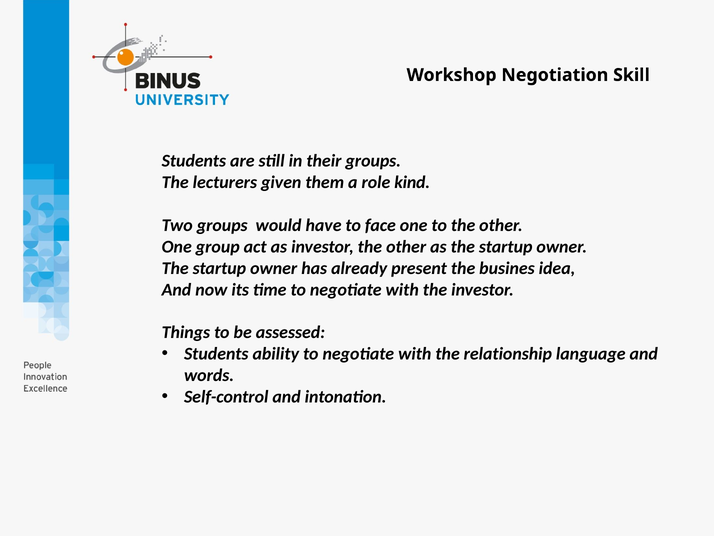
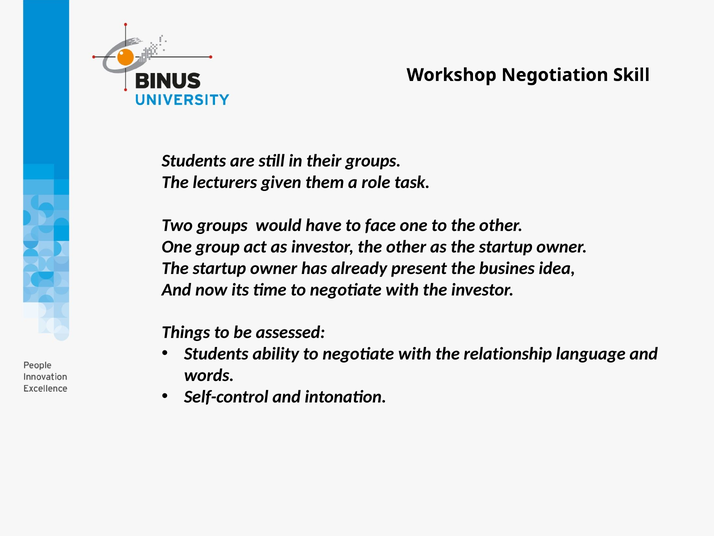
kind: kind -> task (412, 182)
